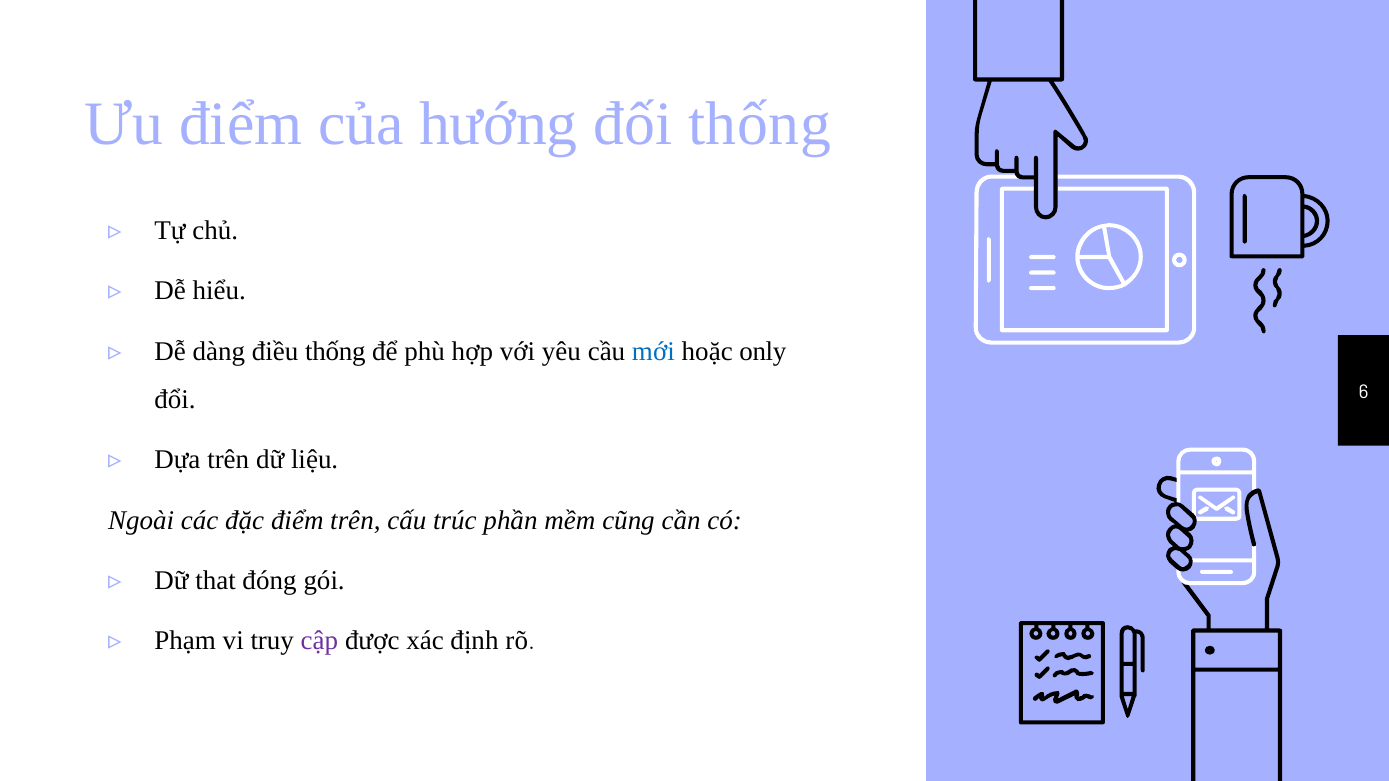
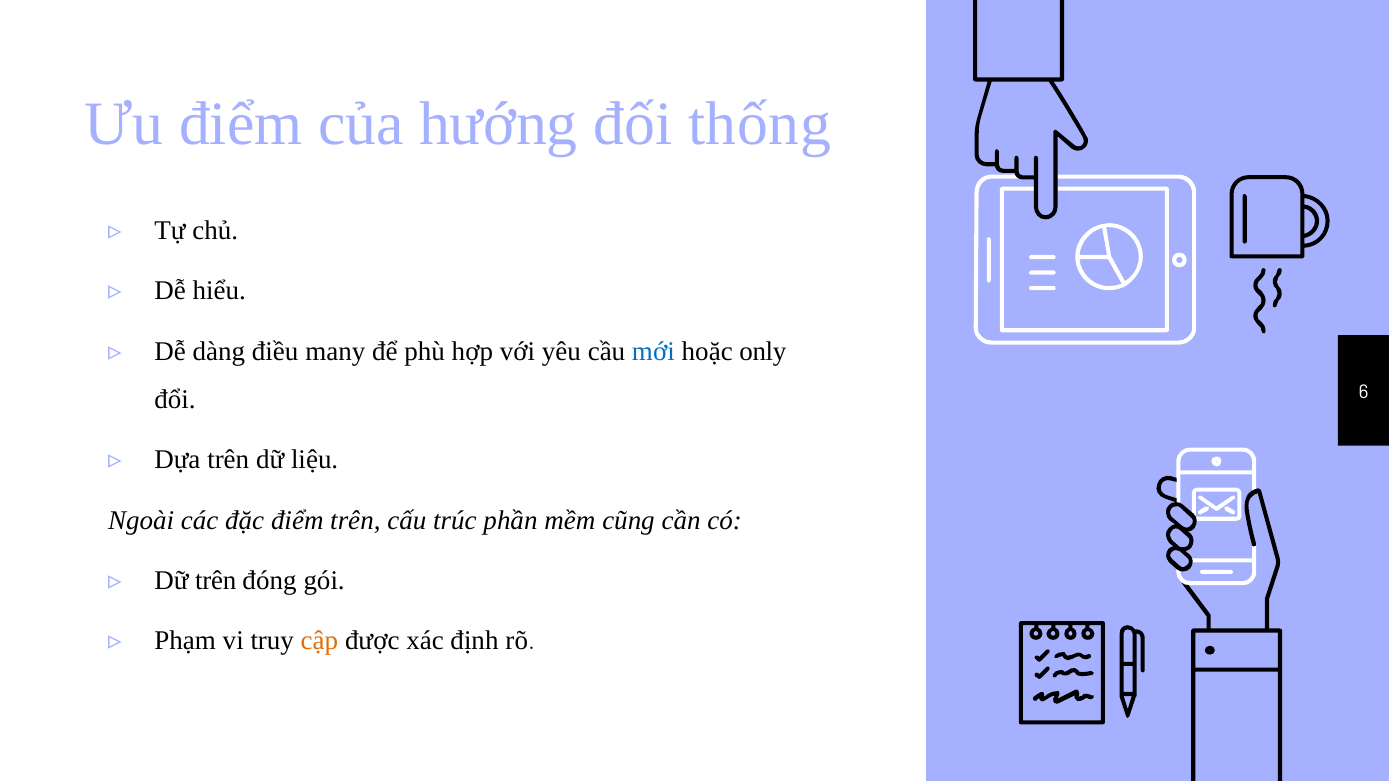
điều thống: thống -> many (335, 351)
Dữ that: that -> trên (216, 581)
cập colour: purple -> orange (319, 641)
